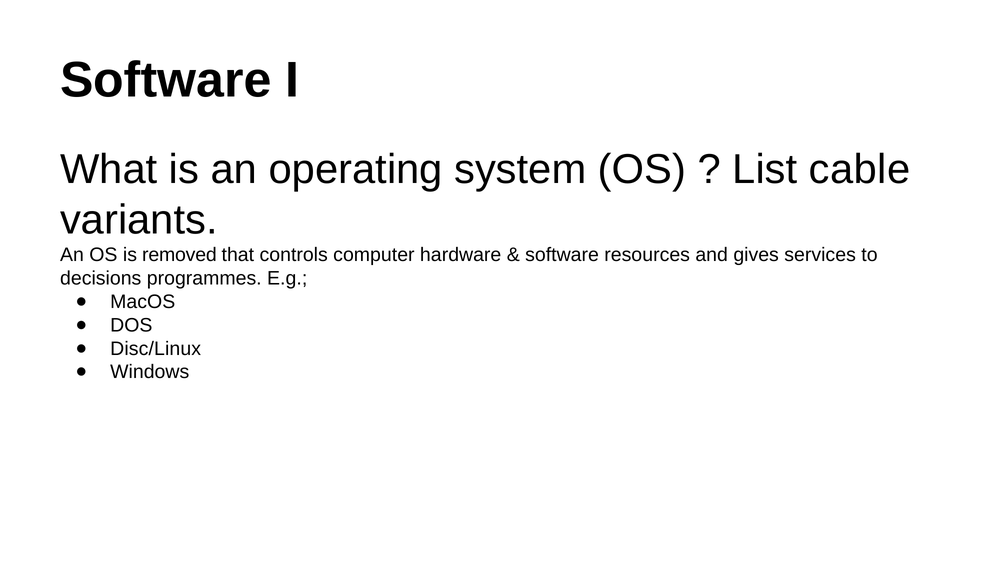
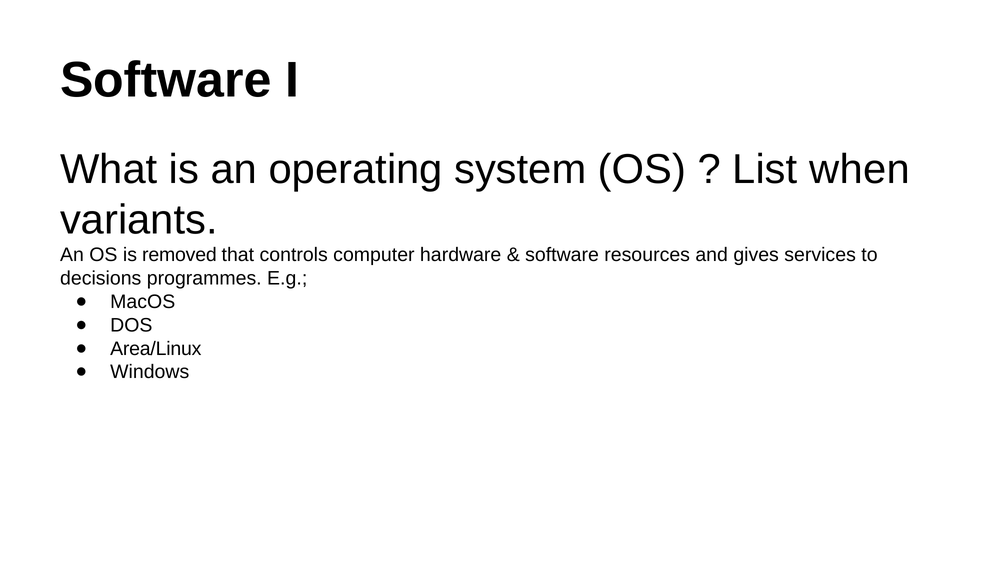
cable: cable -> when (860, 170)
Disc/Linux: Disc/Linux -> Area/Linux (156, 348)
